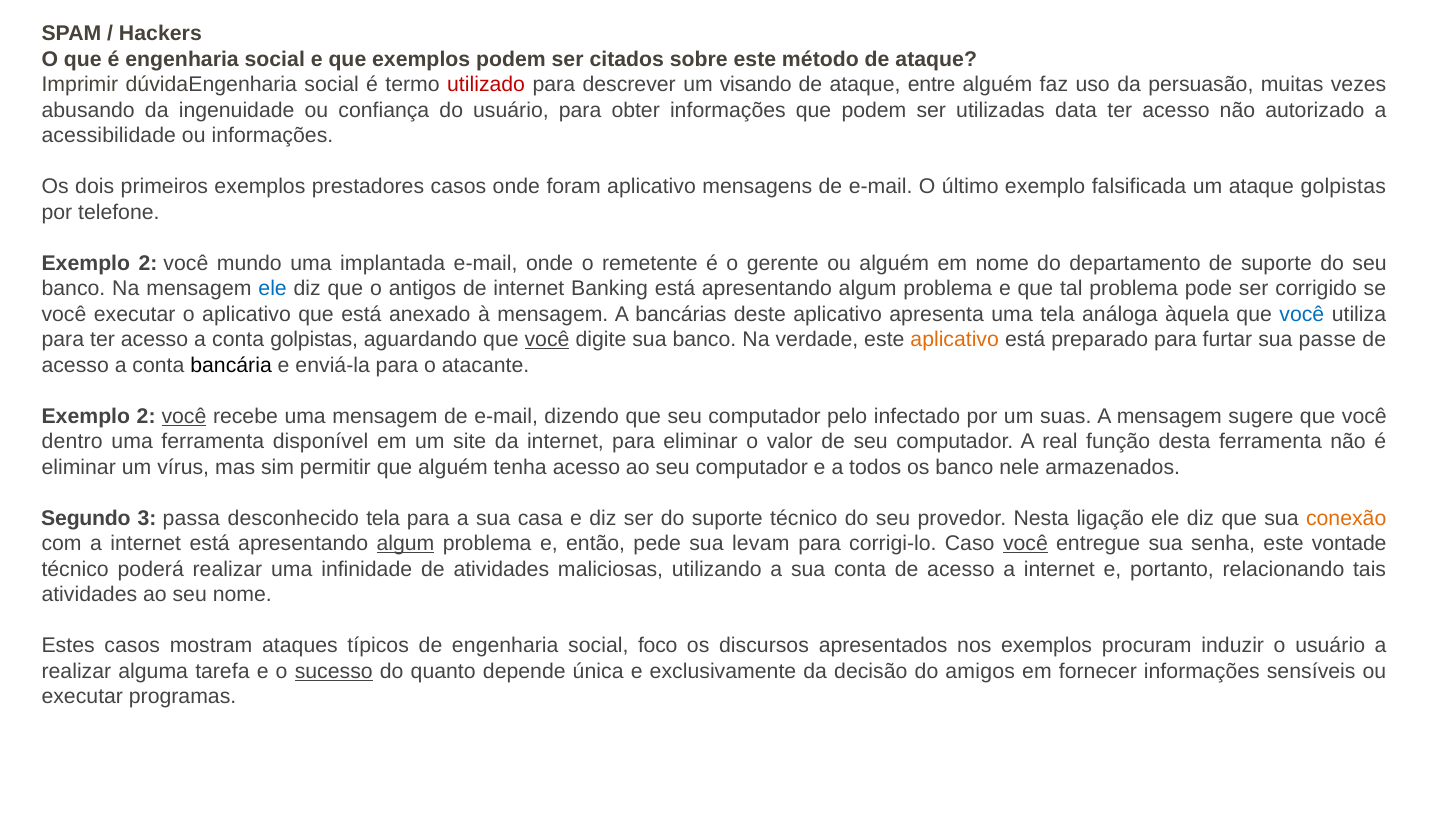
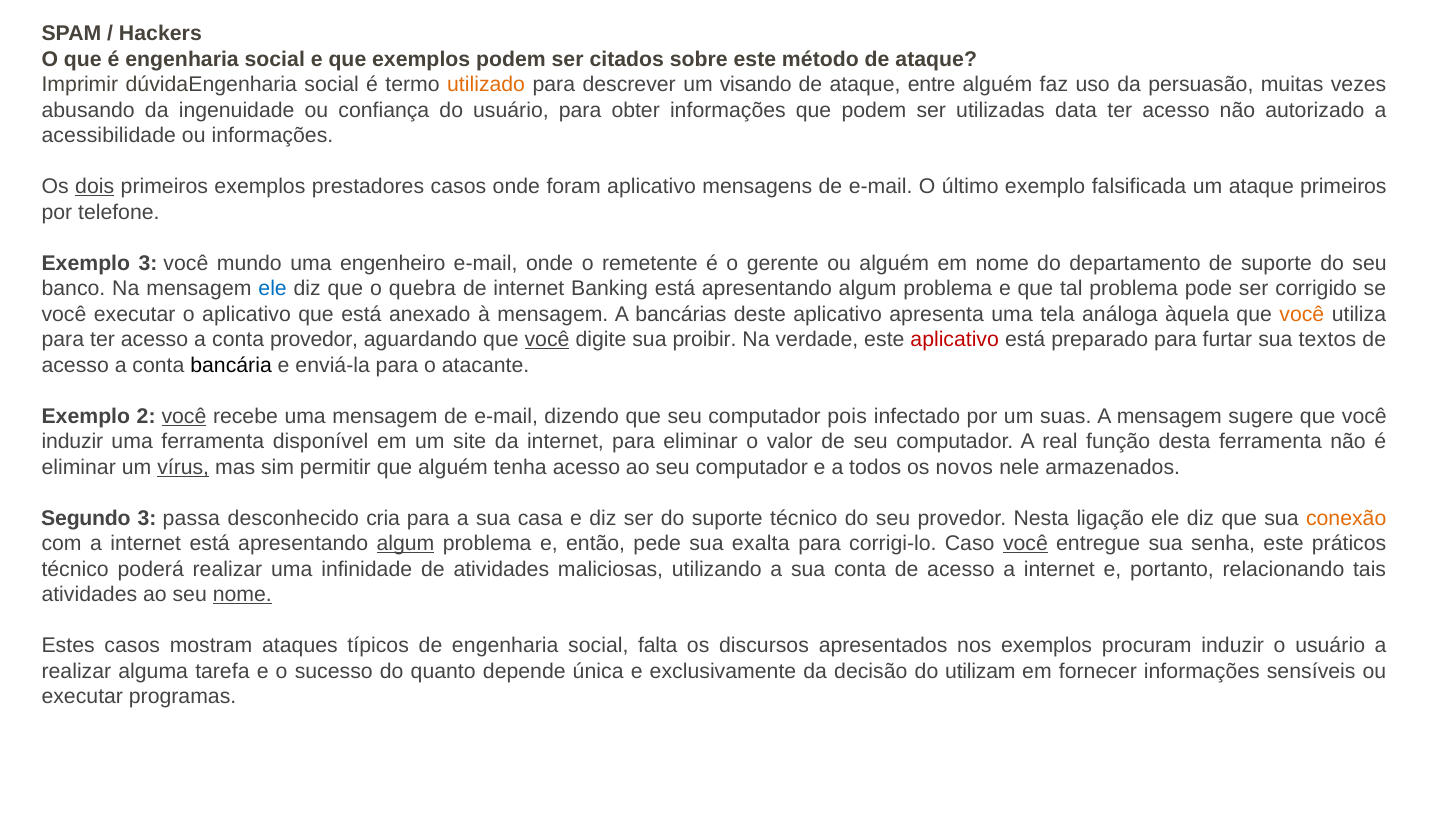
utilizado colour: red -> orange (486, 85)
dois underline: none -> present (95, 186)
ataque golpistas: golpistas -> primeiros (1343, 186)
2: 2 -> 3 (148, 263)
implantada: implantada -> engenheiro (393, 263)
antigos: antigos -> quebra (422, 288)
você colour: blue -> orange (1302, 314)
conta golpistas: golpistas -> provedor (314, 339)
sua banco: banco -> proibir (704, 339)
aplicativo colour: orange -> red (955, 339)
passe: passe -> textos (1327, 339)
pelo: pelo -> pois (847, 416)
dentro: dentro -> induzir (72, 441)
vírus underline: none -> present (183, 467)
os banco: banco -> novos (964, 467)
desconhecido tela: tela -> cria (383, 518)
levam: levam -> exalta (761, 543)
vontade: vontade -> práticos (1349, 543)
nome underline: none -> present (242, 594)
foco: foco -> falta (658, 645)
sucesso underline: present -> none (334, 671)
amigos: amigos -> utilizam (980, 671)
